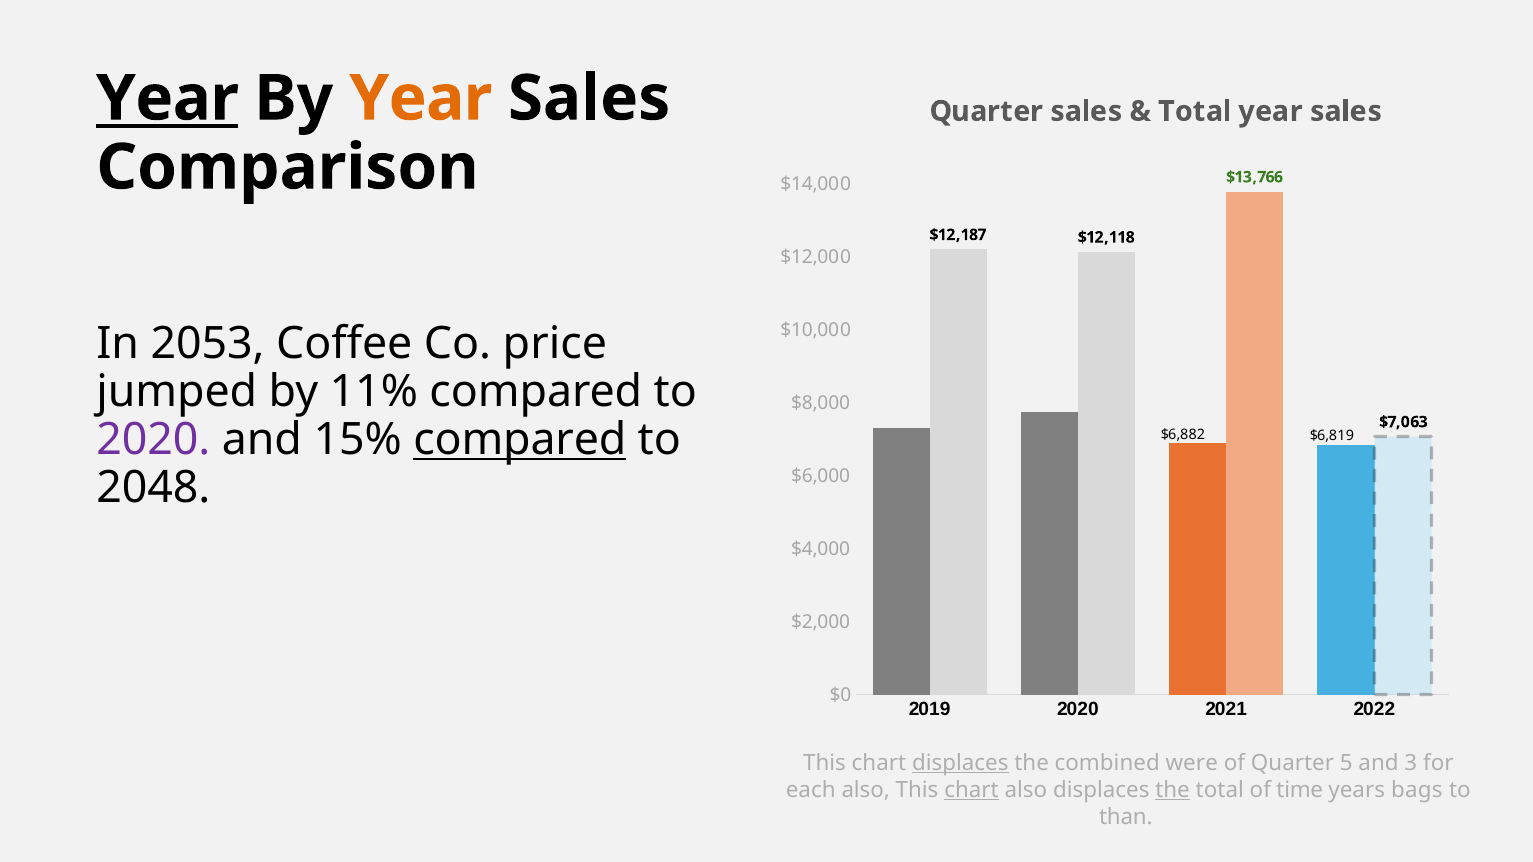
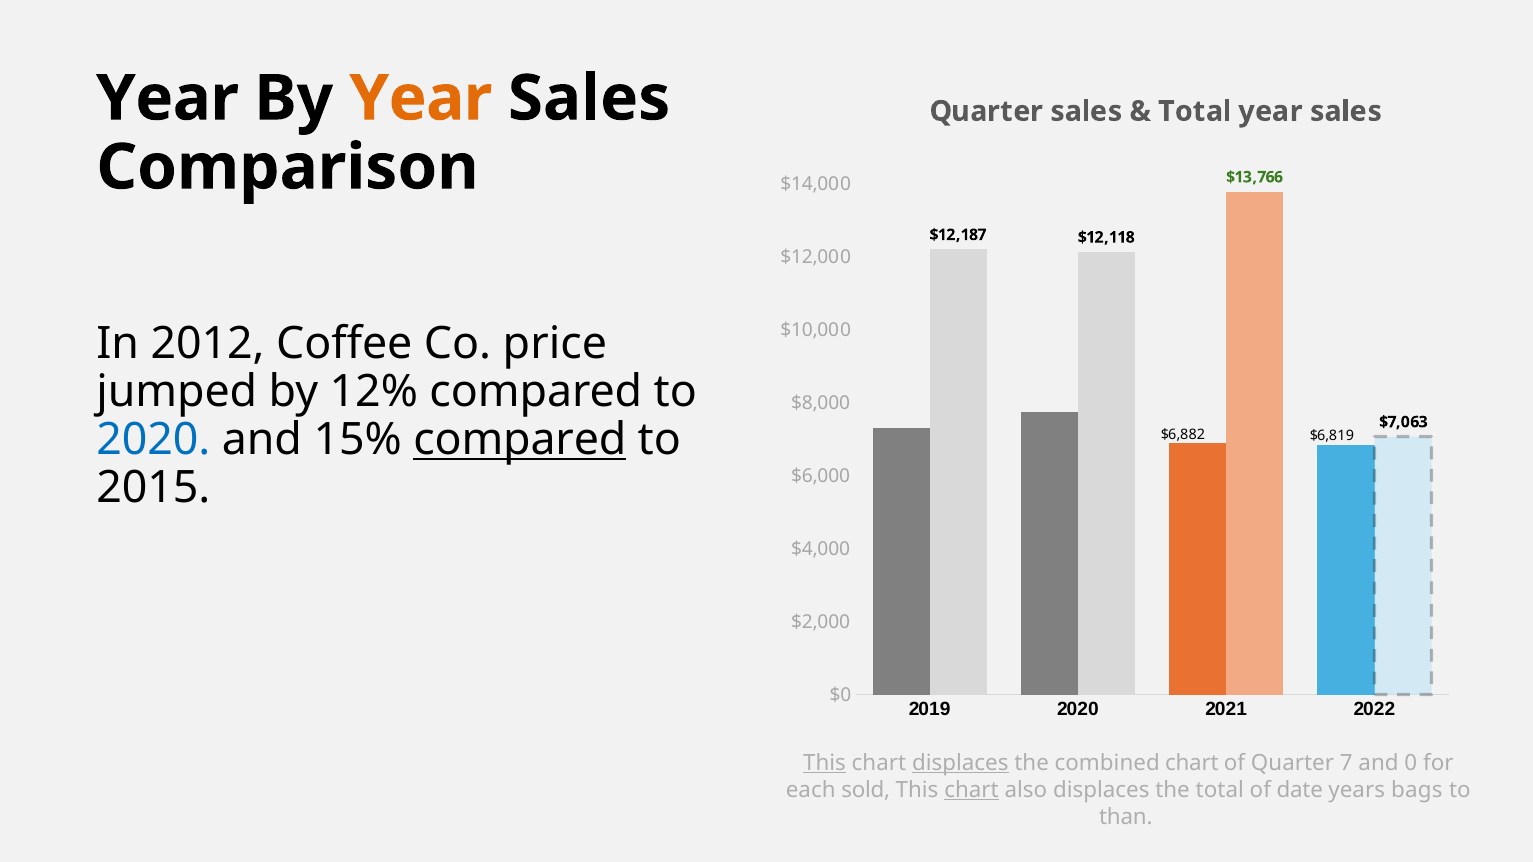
Year underline: present -> none (167, 99)
2053: 2053 -> 2012 (208, 344)
11%: 11% -> 12% (374, 392)
2020 colour: purple -> blue (153, 440)
2048: 2048 -> 2015 (153, 488)
This underline: none -> present (824, 763)
combined were: were -> chart (1192, 763)
5: 5 -> 7 (1346, 763)
3: 3 -> 0 (1411, 763)
each also: also -> sold (866, 790)
the underline: present -> none (1173, 790)
time: time -> date (1300, 790)
